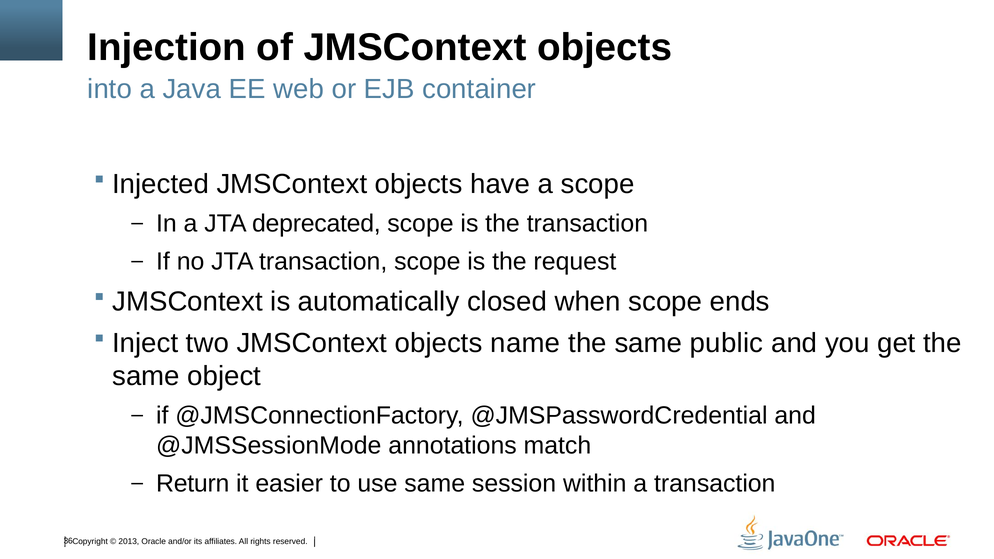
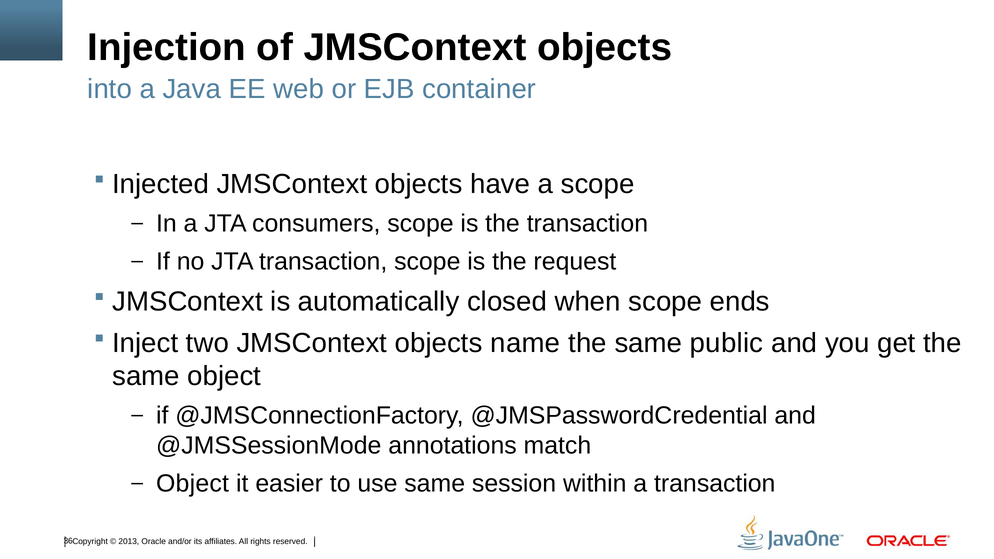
deprecated: deprecated -> consumers (316, 224)
Return: Return -> Object (193, 484)
